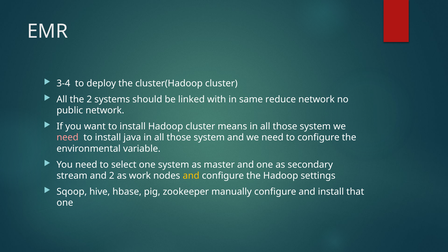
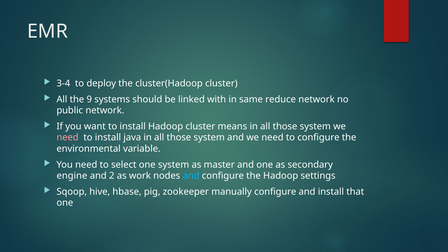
the 2: 2 -> 9 (89, 99)
stream: stream -> engine (72, 176)
and colour: yellow -> light blue (191, 176)
